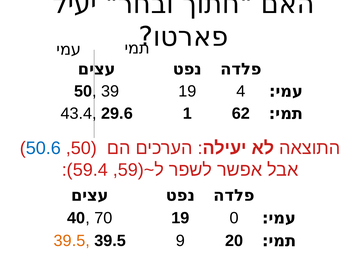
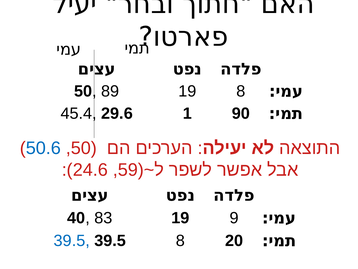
39: 39 -> 89 (110, 91)
19 4: 4 -> 8 (241, 91)
43.4: 43.4 -> 45.4 (79, 113)
62: 62 -> 90 (241, 113)
59.4: 59.4 -> 24.6 (90, 170)
70: 70 -> 83 (103, 217)
0: 0 -> 9 (234, 217)
39.5 colour: orange -> blue (72, 240)
39.5 9: 9 -> 8 (180, 240)
